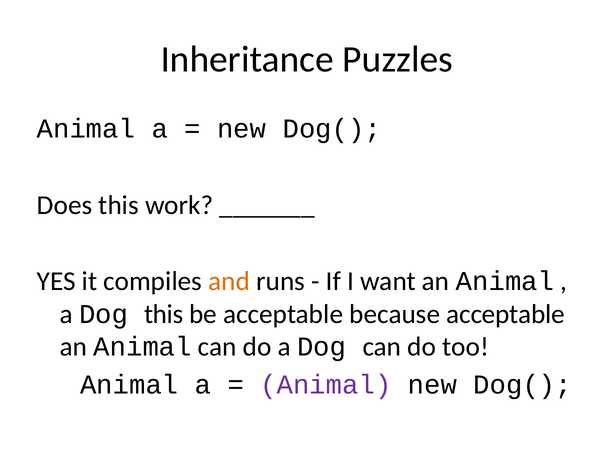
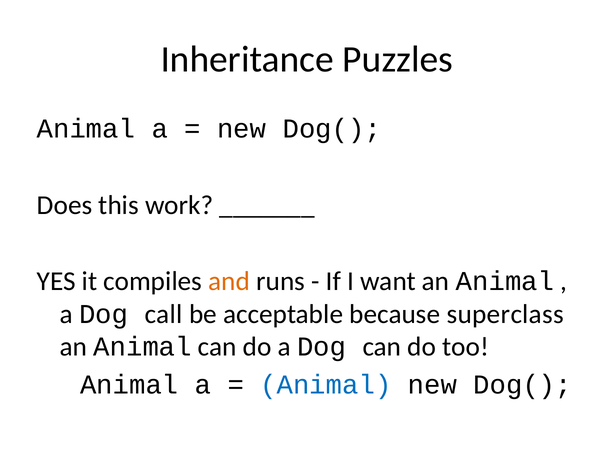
Dog this: this -> call (164, 314)
because acceptable: acceptable -> superclass (505, 314)
Animal colour: purple -> blue (326, 385)
